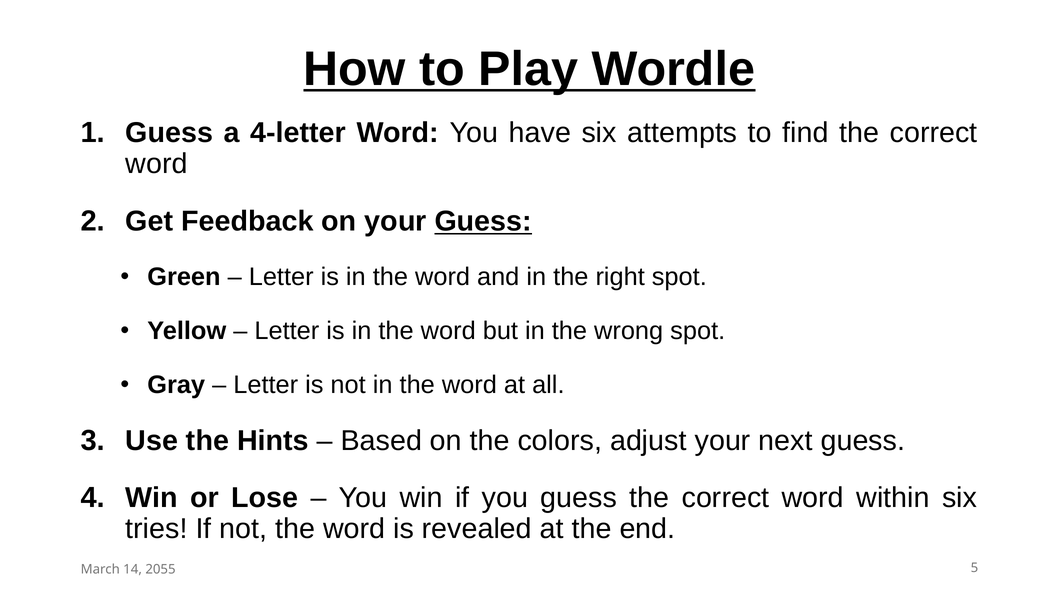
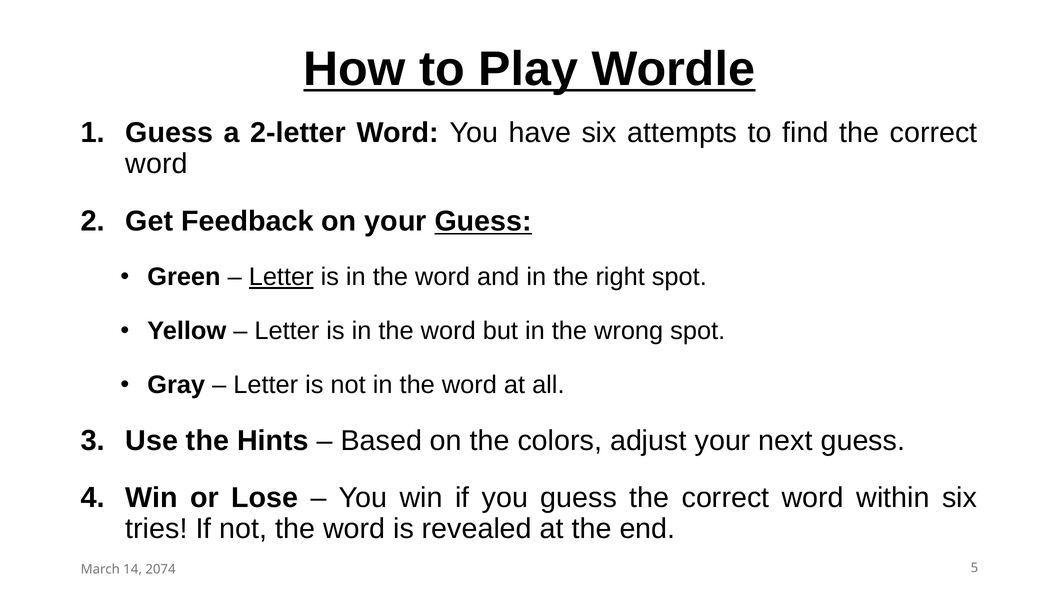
4-letter: 4-letter -> 2-letter (298, 133)
Letter underline: none -> present (281, 277)
2055: 2055 -> 2074 (160, 569)
